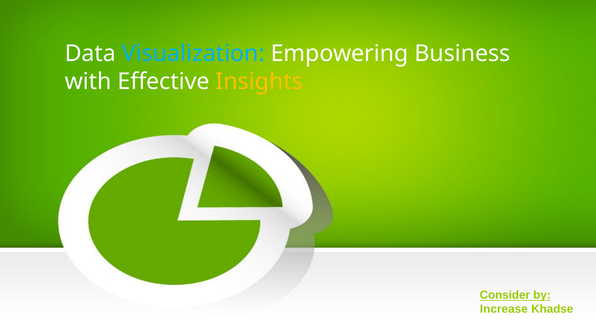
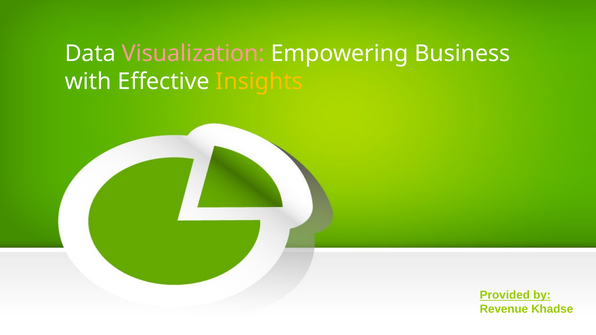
Visualization colour: light blue -> pink (193, 54)
Consider: Consider -> Provided (505, 295)
Increase: Increase -> Revenue (504, 309)
